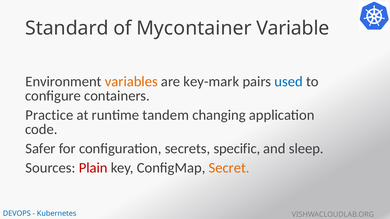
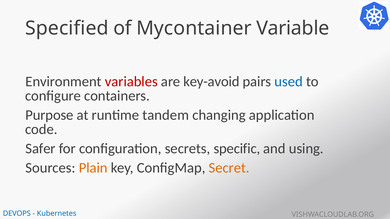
Standard: Standard -> Specified (67, 28)
variables colour: orange -> red (131, 82)
key-mark: key-mark -> key-avoid (211, 82)
Practice: Practice -> Purpose (49, 115)
sleep: sleep -> using (306, 149)
Plain colour: red -> orange (93, 168)
